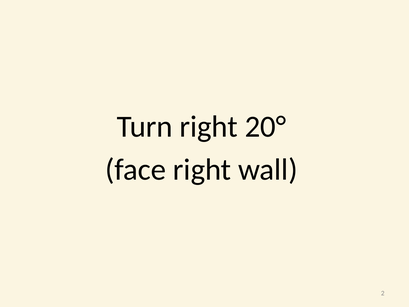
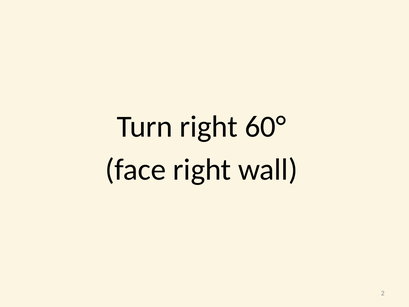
20°: 20° -> 60° (265, 127)
